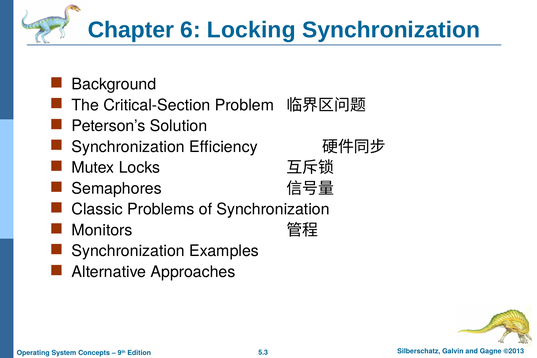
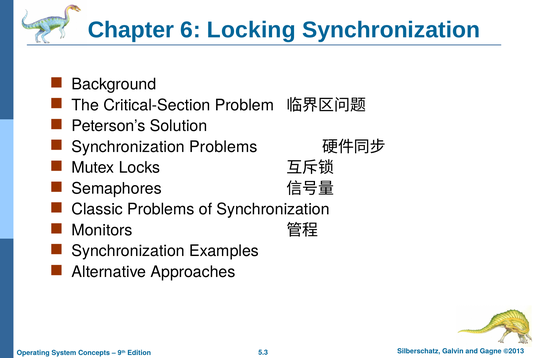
Synchronization Efficiency: Efficiency -> Problems (223, 147)
